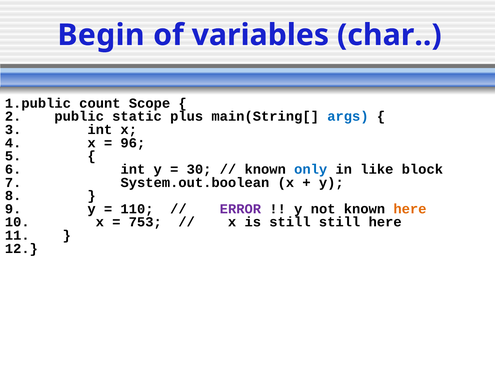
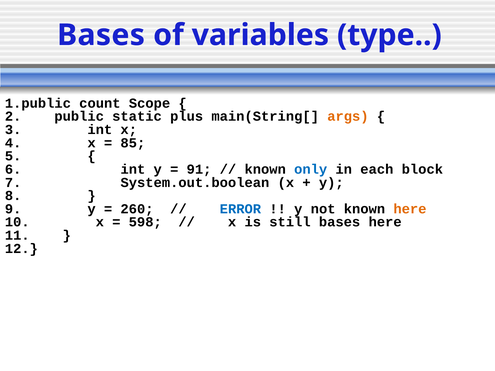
Begin: Begin -> Bases (101, 35)
char: char -> type (389, 35)
args colour: blue -> orange (348, 117)
96: 96 -> 85 (133, 143)
30: 30 -> 91 (199, 169)
like: like -> each (377, 169)
110: 110 -> 260 (137, 209)
ERROR colour: purple -> blue (240, 209)
753: 753 -> 598 (145, 222)
still still: still -> bases (340, 222)
